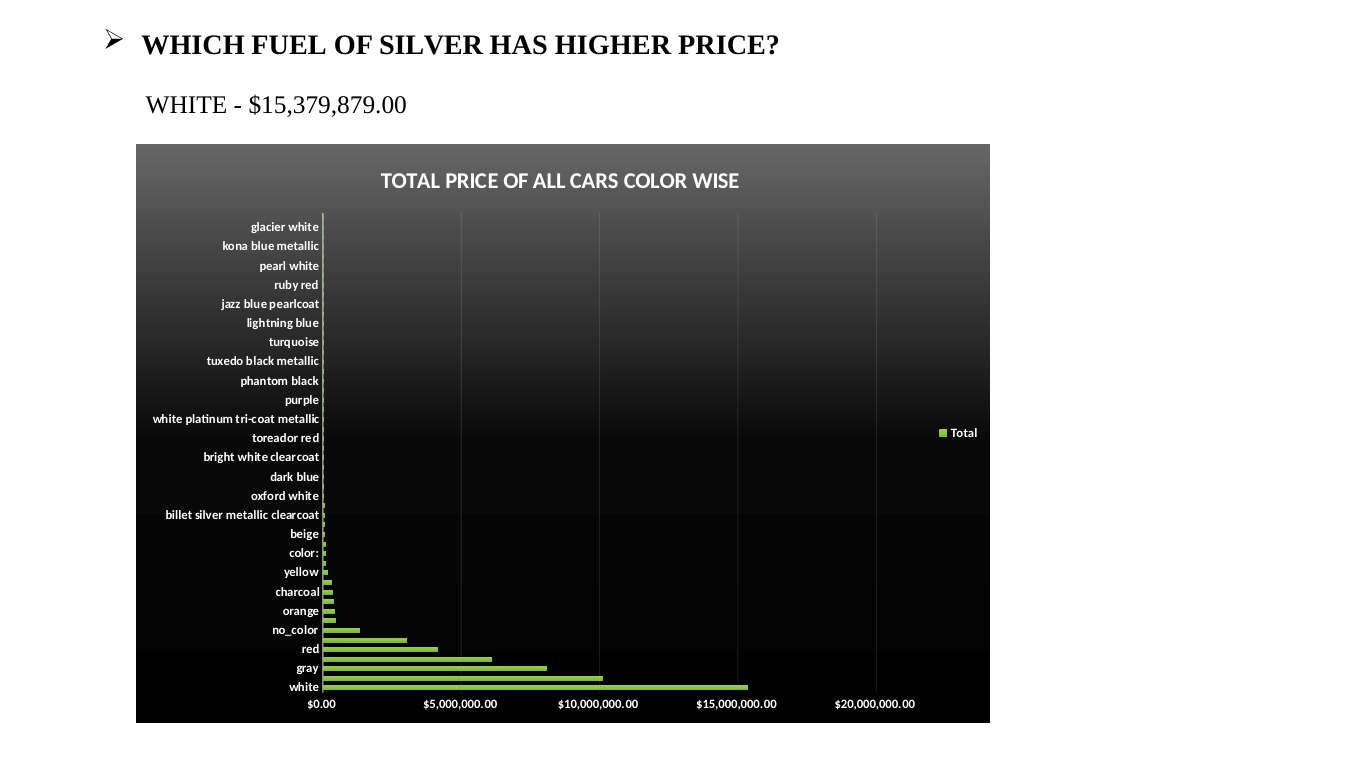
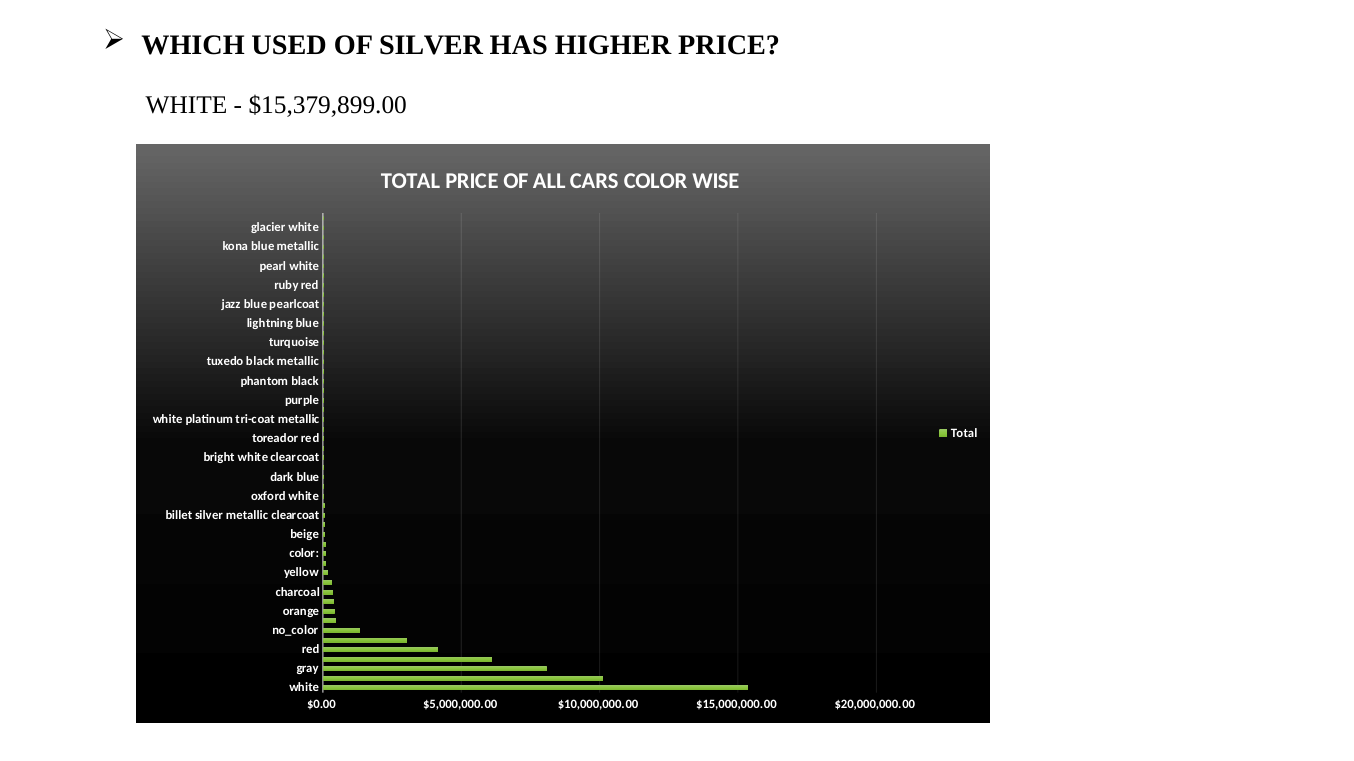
FUEL: FUEL -> USED (289, 45)
$15,379,879.00: $15,379,879.00 -> $15,379,899.00 (328, 105)
